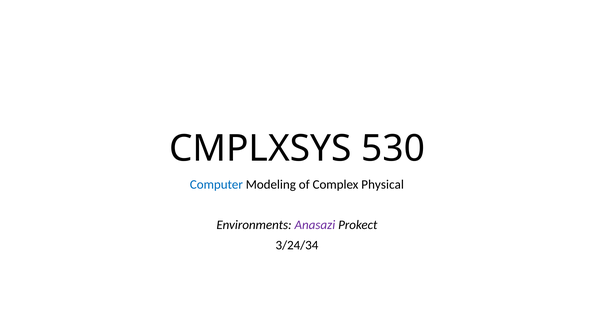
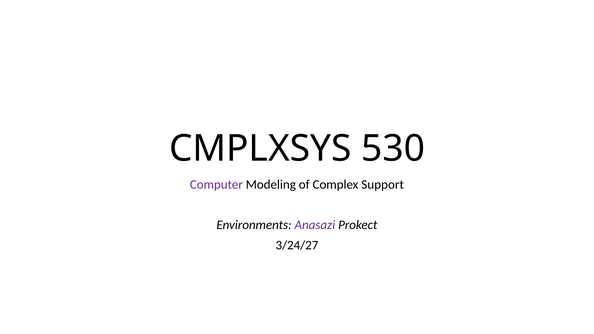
Computer colour: blue -> purple (216, 185)
Physical: Physical -> Support (383, 185)
3/24/34: 3/24/34 -> 3/24/27 (297, 245)
